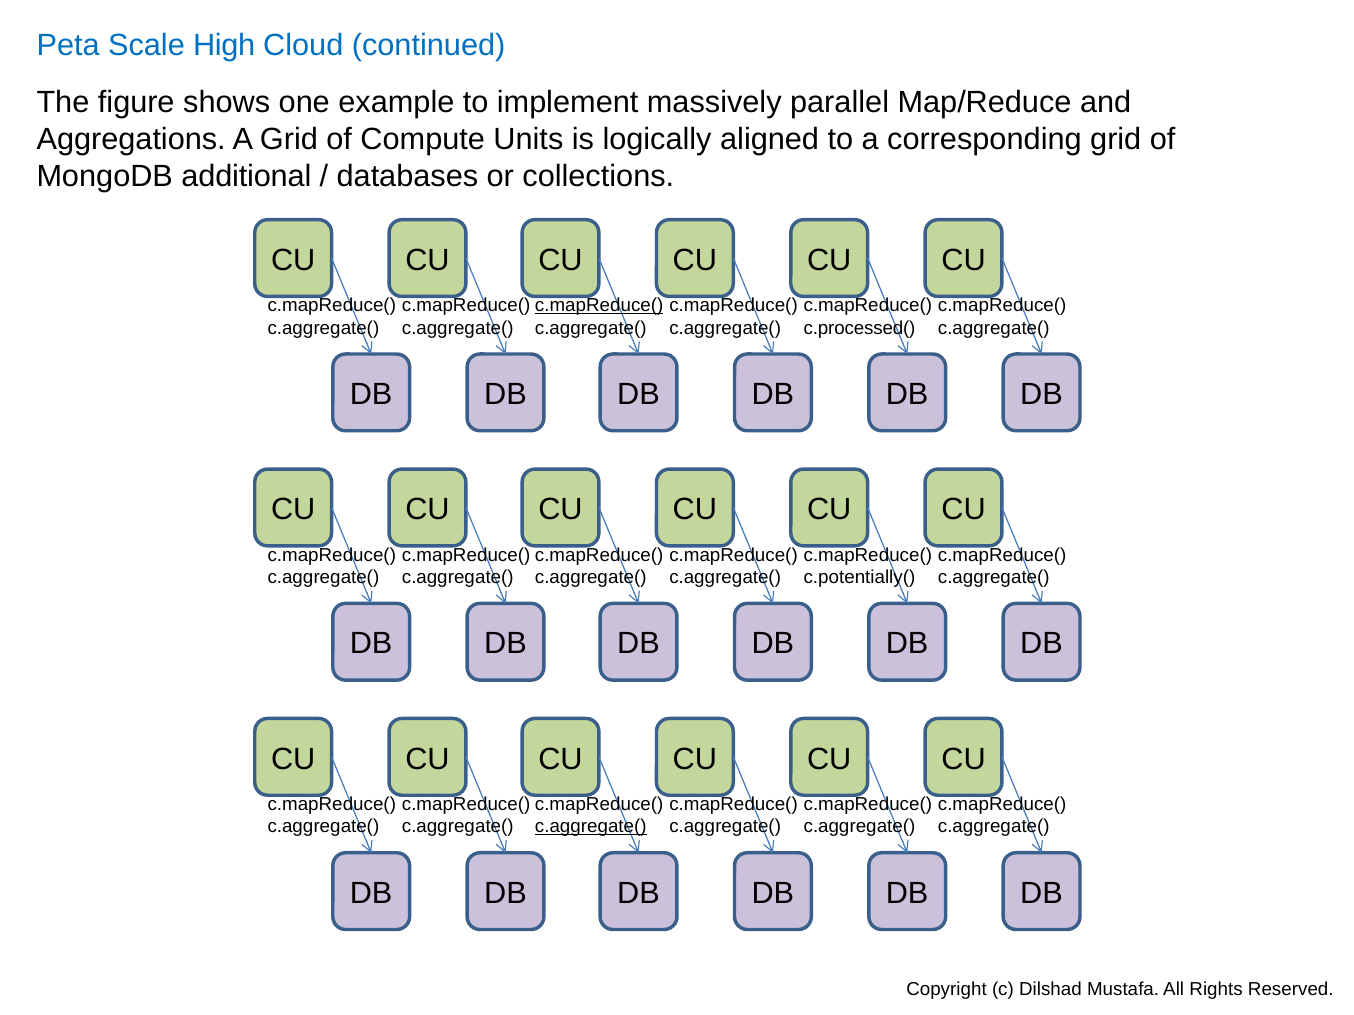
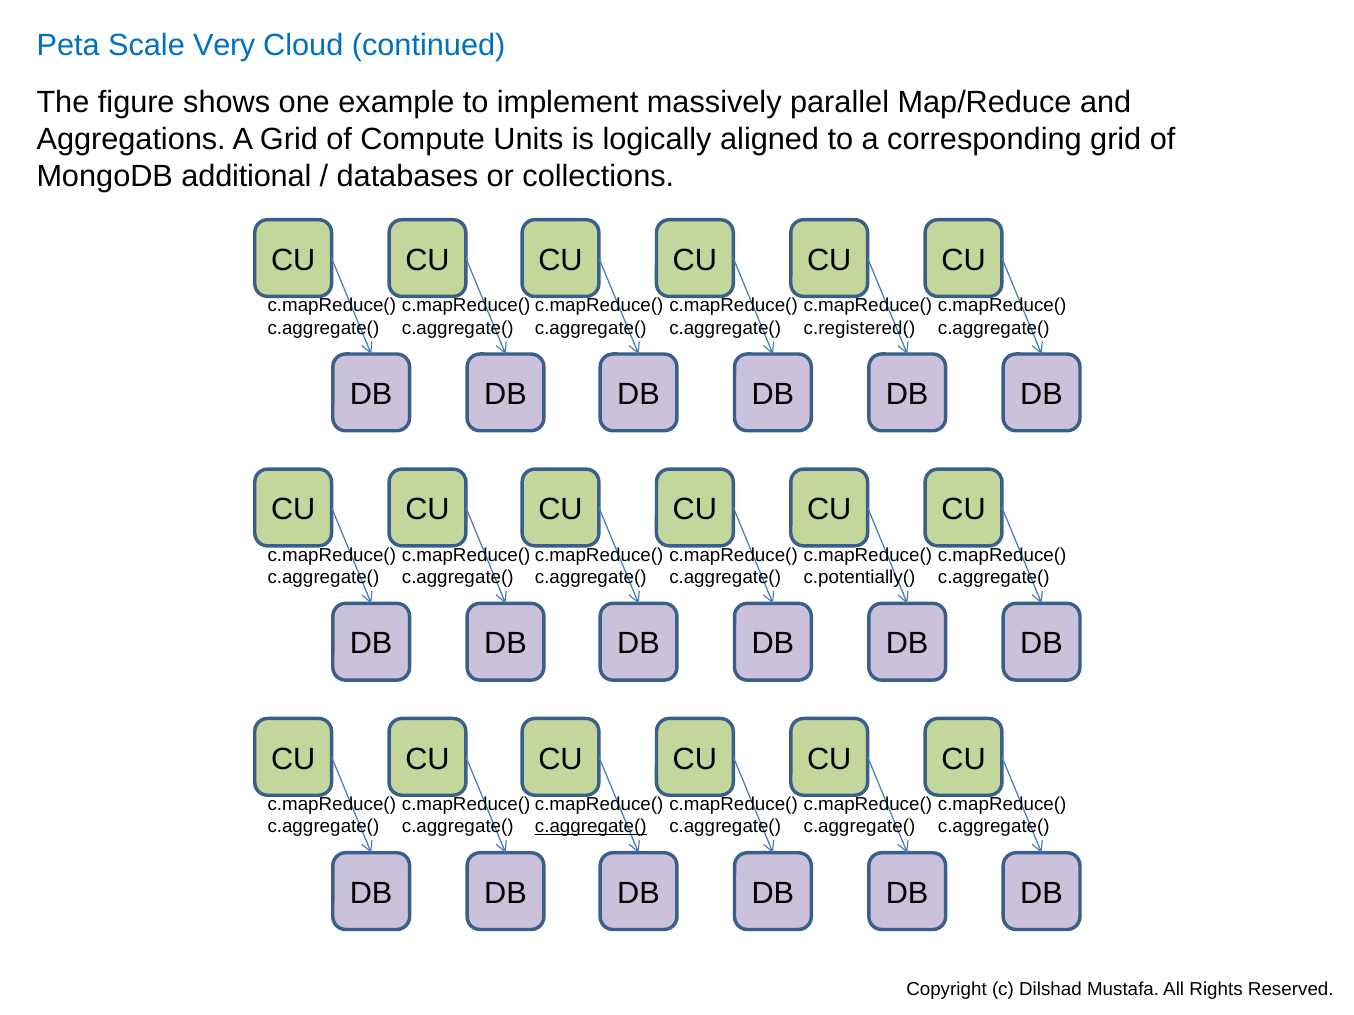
High: High -> Very (224, 45)
c.mapReduce( underline: present -> none (599, 306)
c.processed(: c.processed( -> c.registered( (859, 328)
